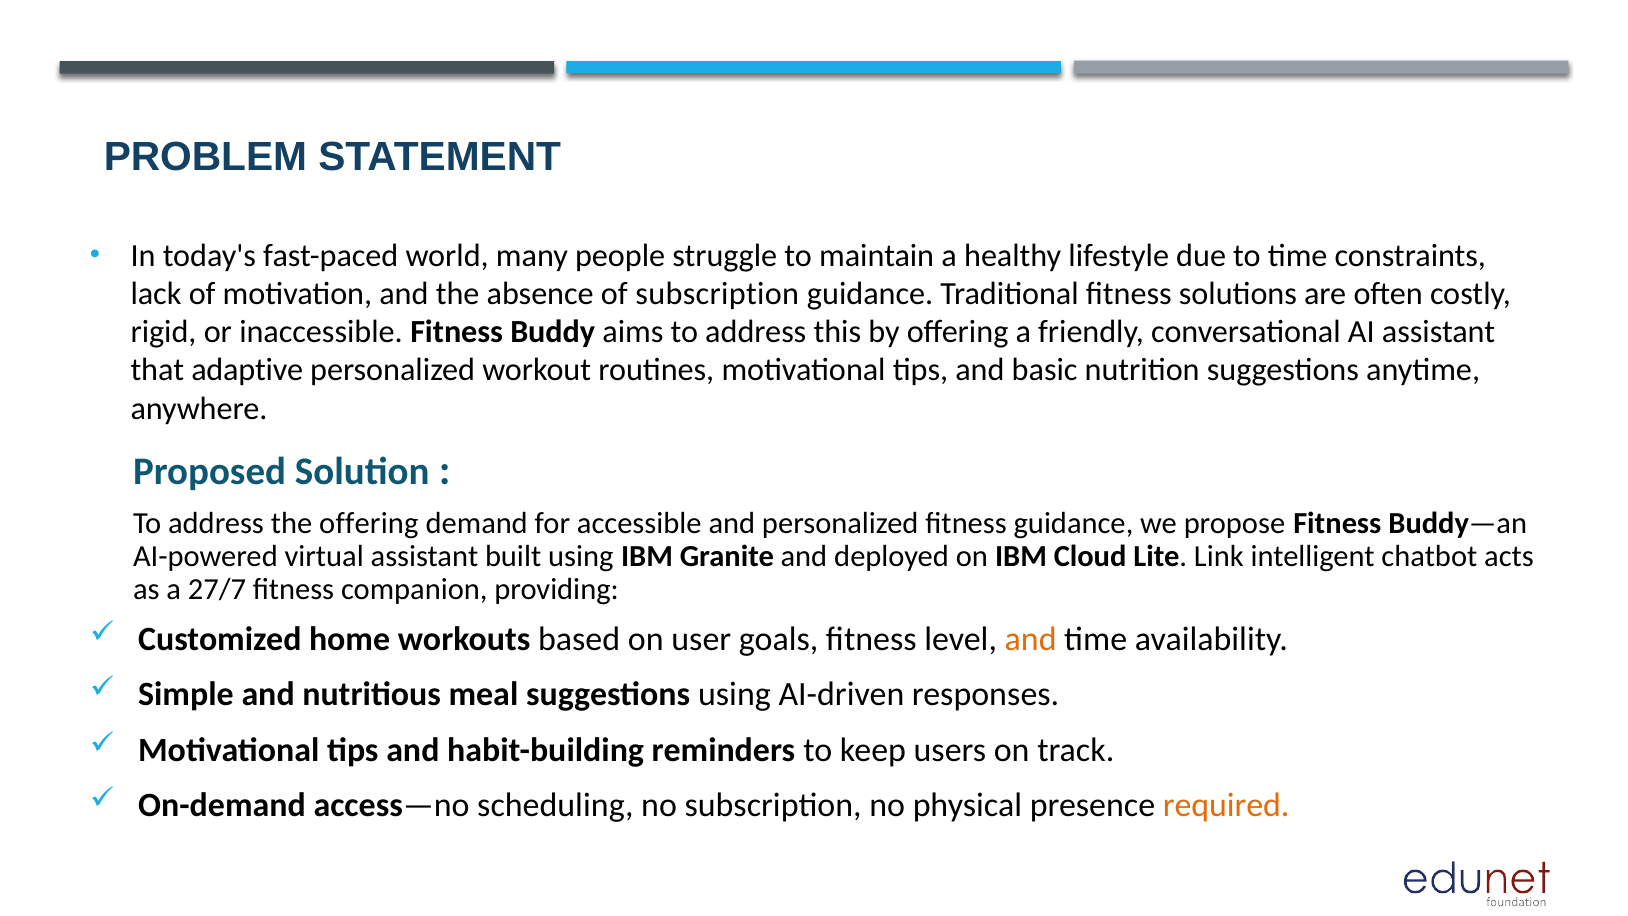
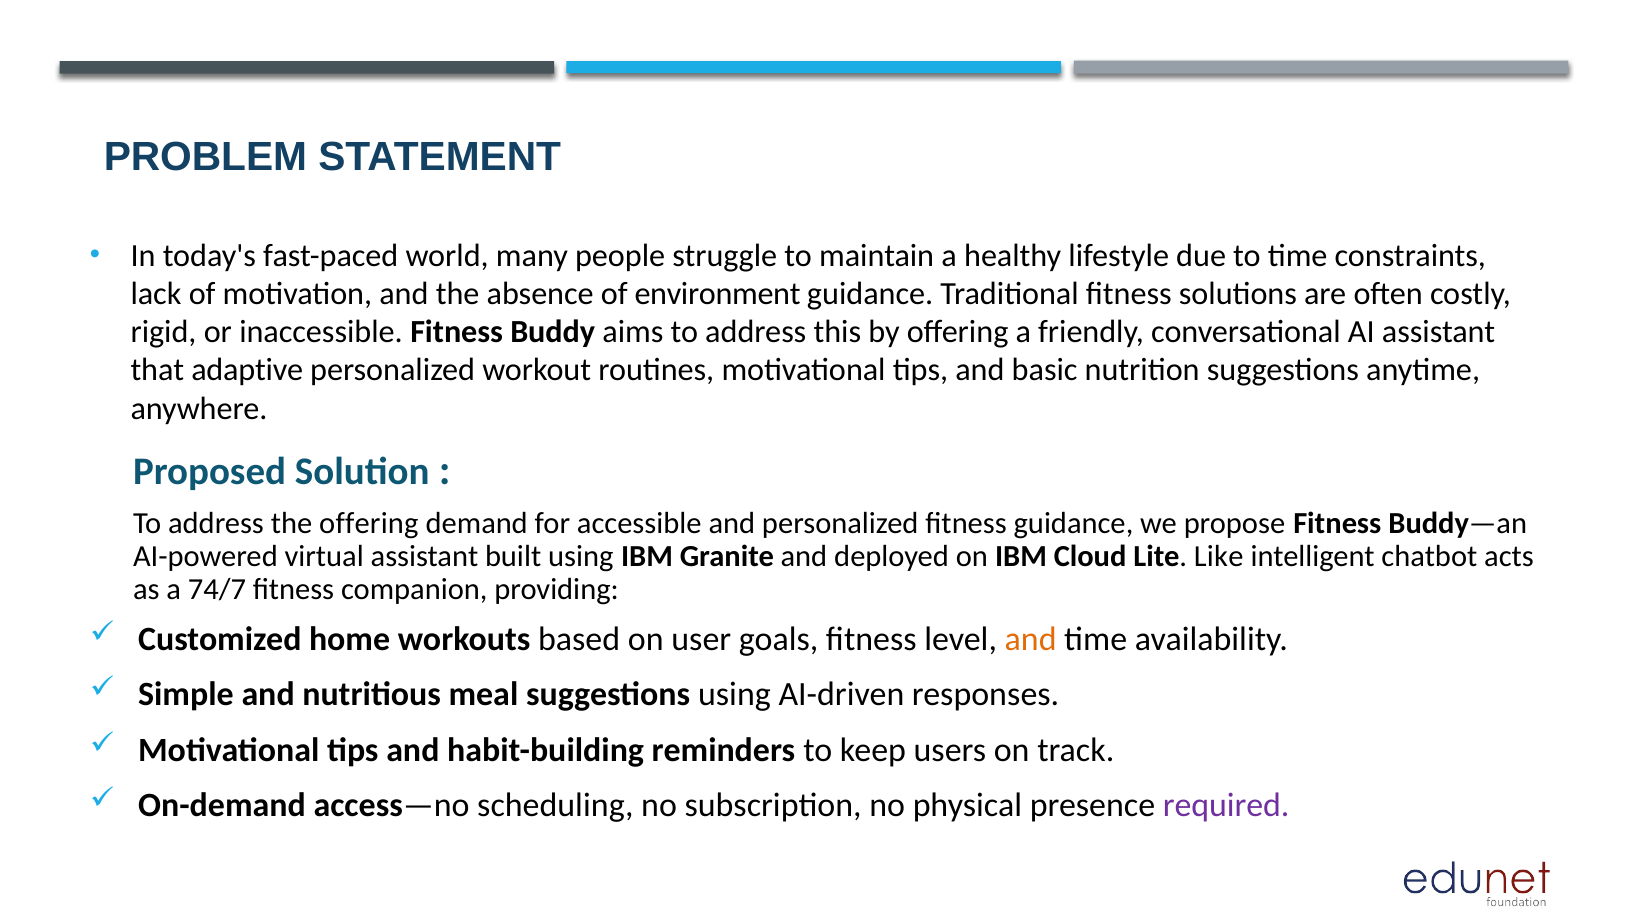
of subscription: subscription -> environment (718, 294)
Link: Link -> Like (1219, 556)
27/7: 27/7 -> 74/7 (217, 589)
required colour: orange -> purple (1226, 805)
